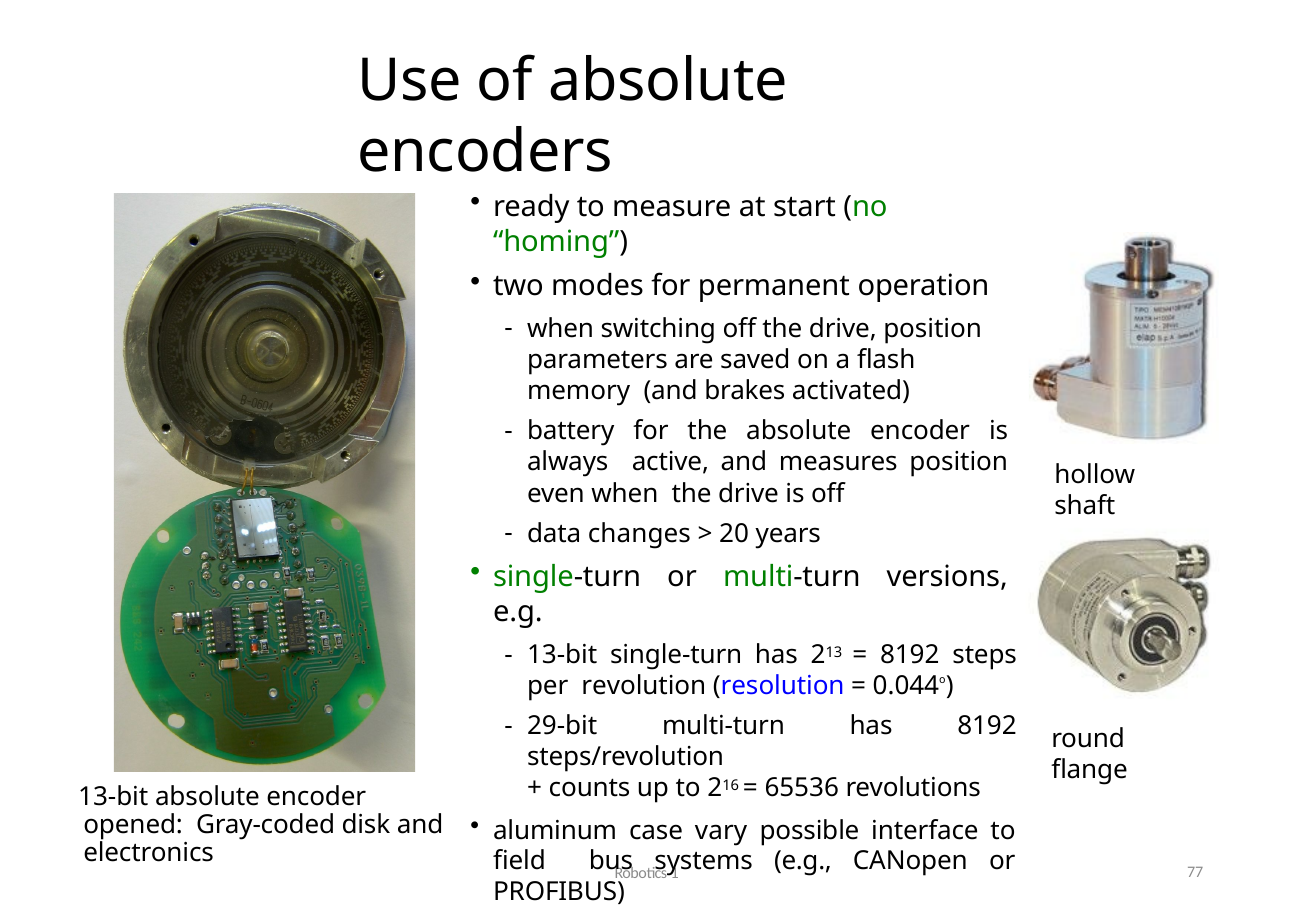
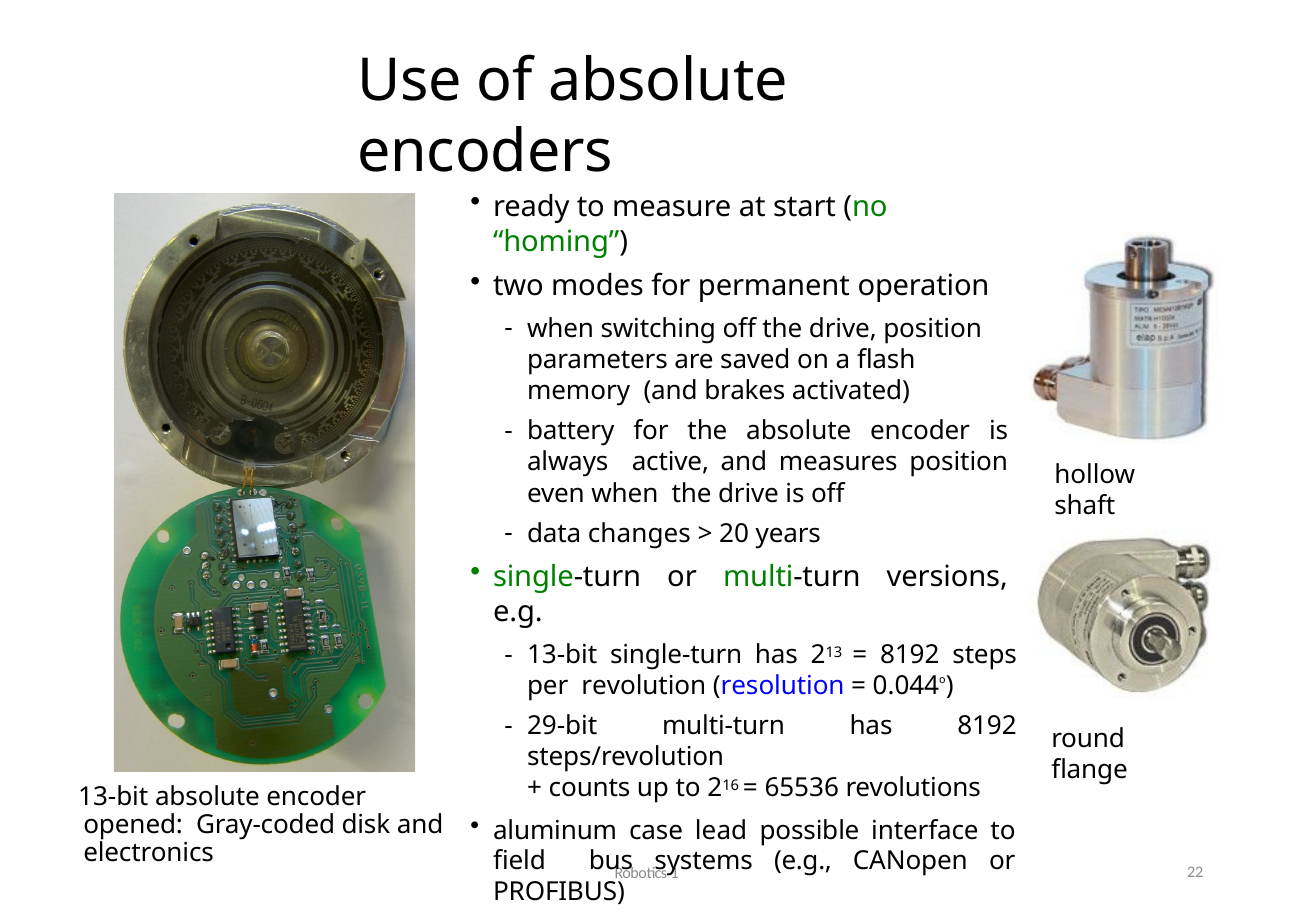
vary: vary -> lead (721, 831)
77: 77 -> 22 (1195, 872)
